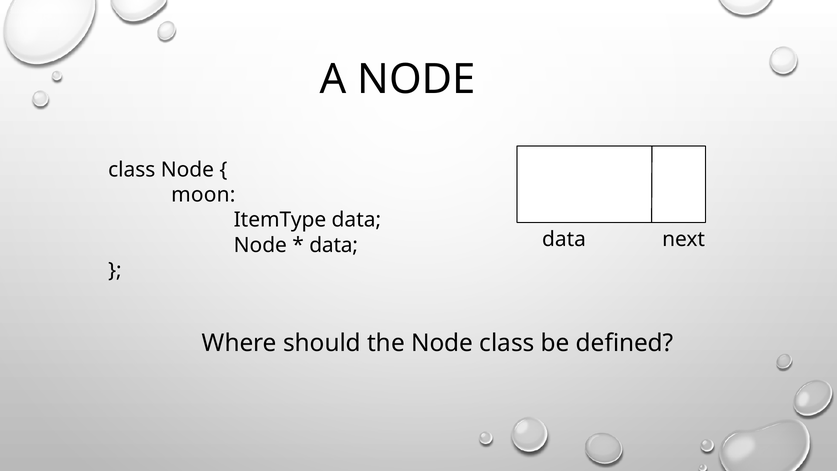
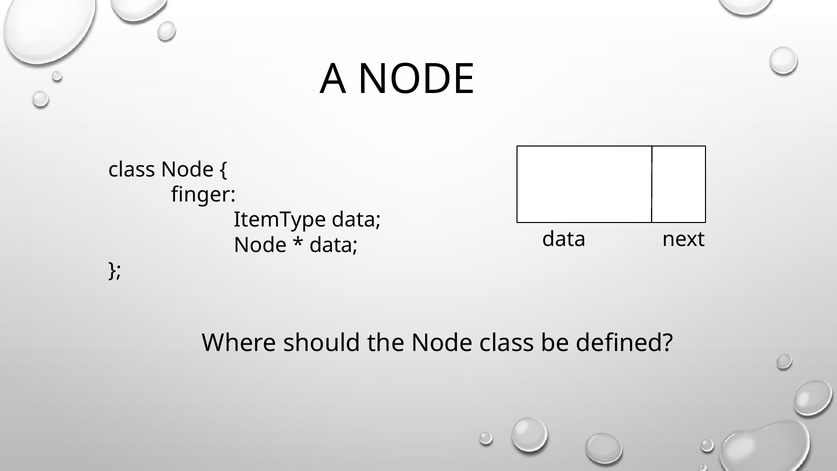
moon: moon -> finger (203, 195)
